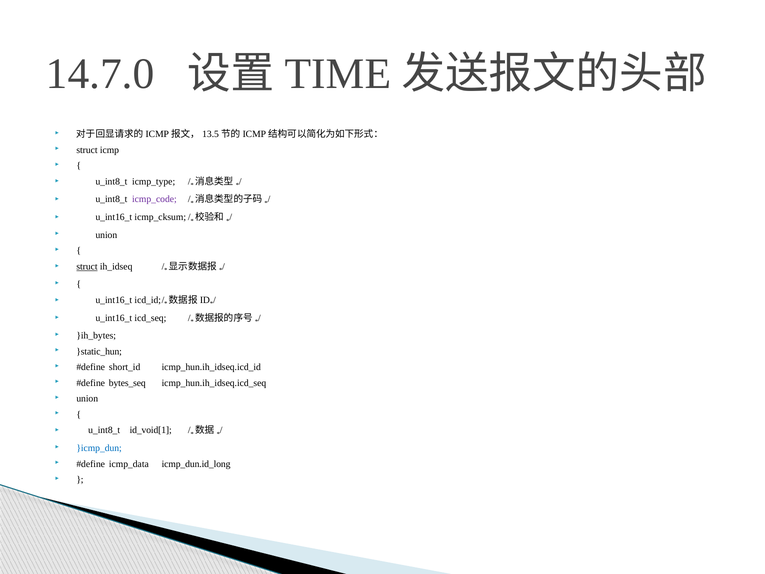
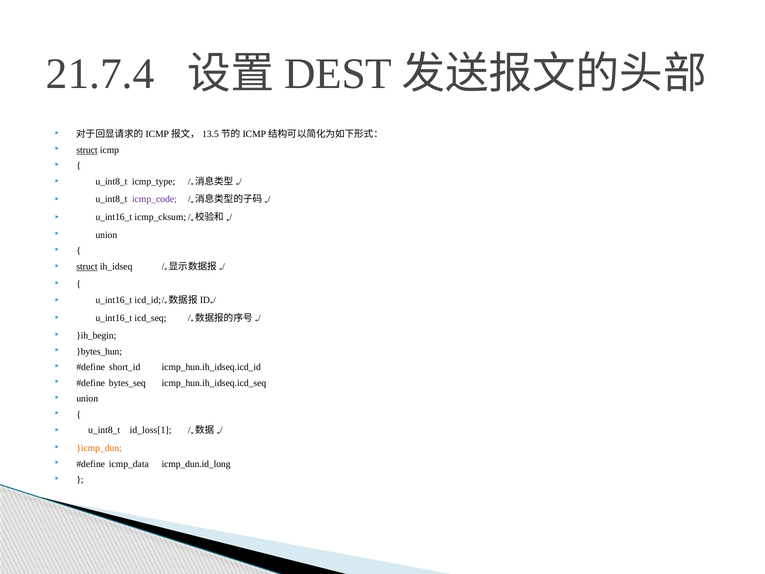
14.7.0: 14.7.0 -> 21.7.4 (100, 74)
TIME: TIME -> DEST (338, 74)
struct underline: none -> present (87, 150)
}ih_bytes: }ih_bytes -> }ih_begin (96, 336)
}static_hun: }static_hun -> }bytes_hun (99, 351)
id_void[1: id_void[1 -> id_loss[1 (151, 430)
}icmp_dun colour: blue -> orange (99, 448)
